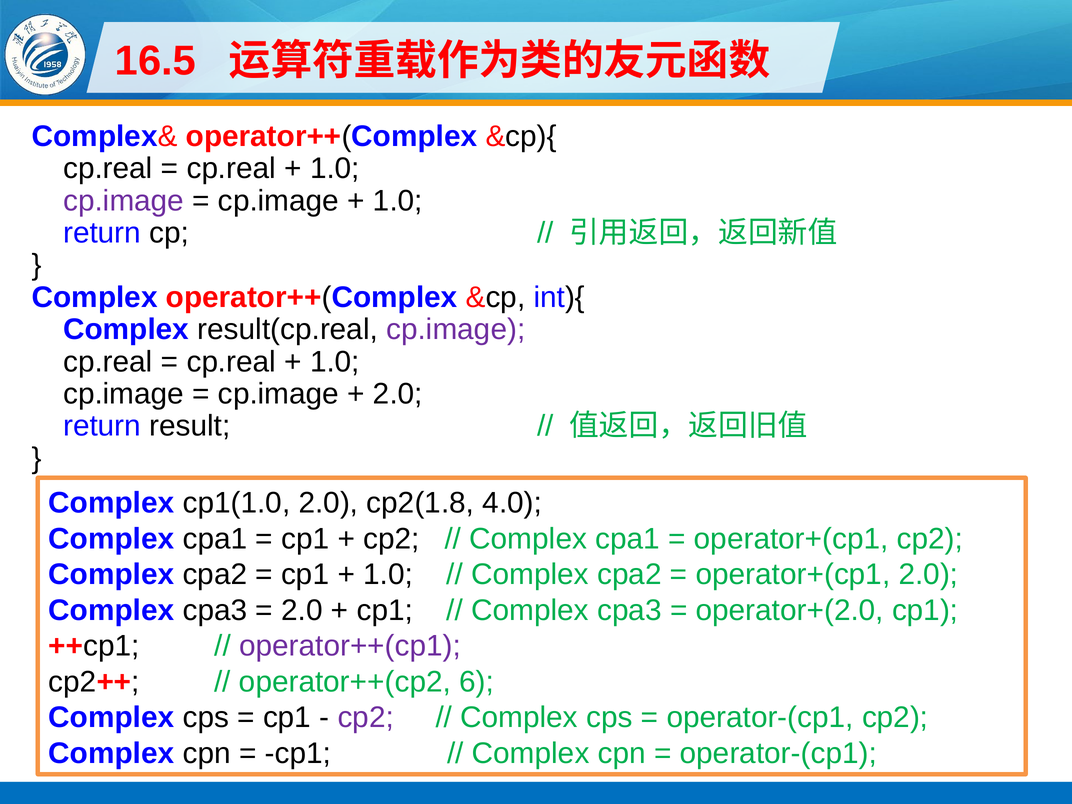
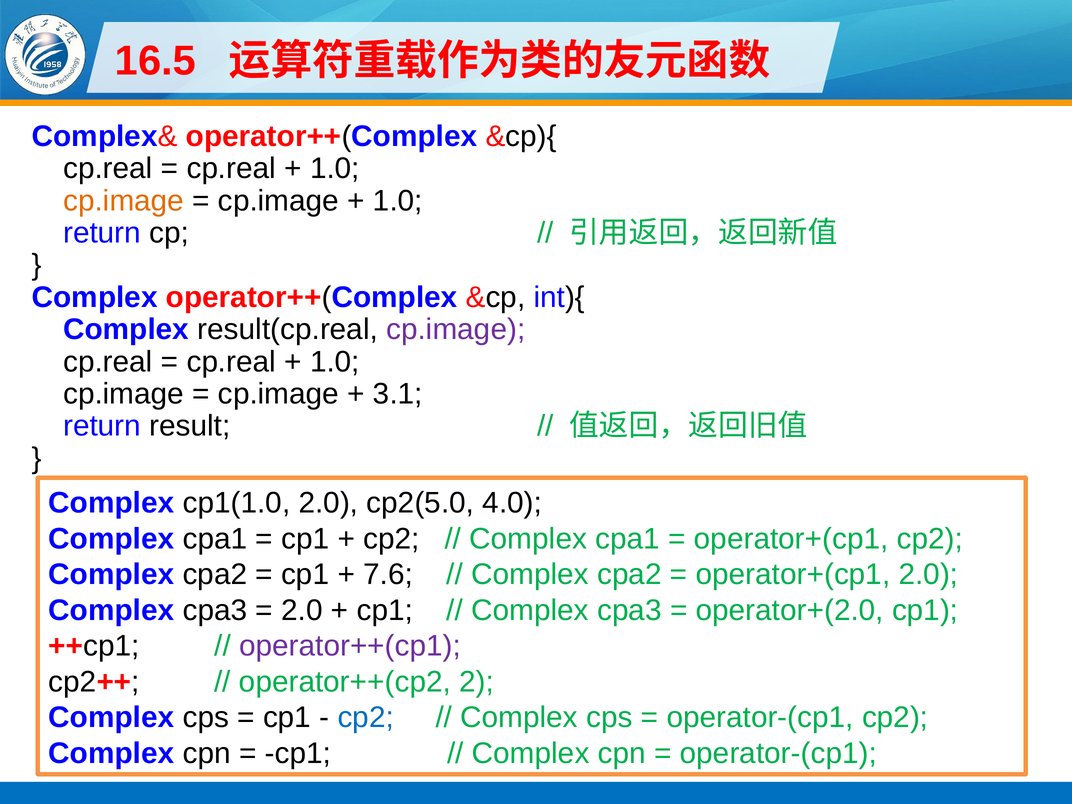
cp.image colour: purple -> orange (124, 201)
2.0: 2.0 -> 3.1 (398, 394)
cp2(1.8: cp2(1.8 -> cp2(5.0 (420, 503)
1.0: 1.0 -> 7.6 (388, 575)
6: 6 -> 2 (477, 682)
cp2 colour: purple -> blue (366, 718)
